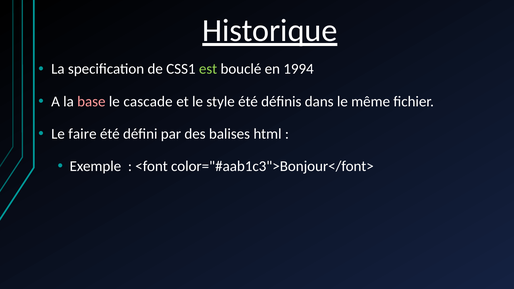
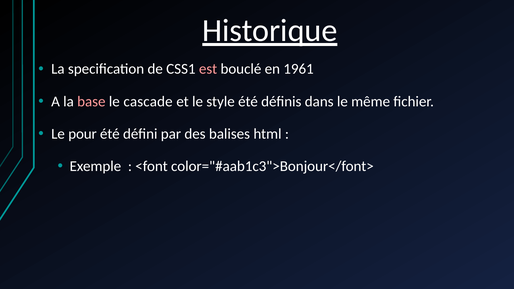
est colour: light green -> pink (208, 69)
1994: 1994 -> 1961 (299, 69)
faire: faire -> pour (83, 134)
